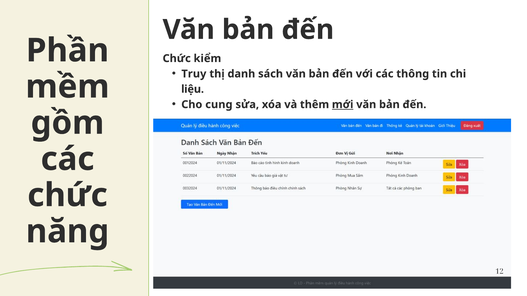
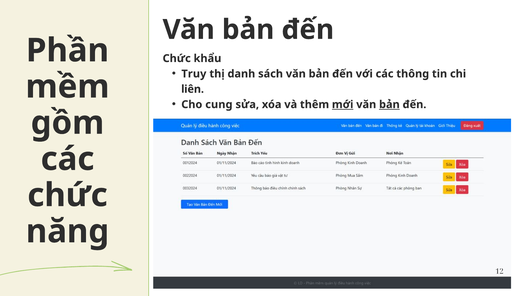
kiểm: kiểm -> khẩu (207, 59)
liệu: liệu -> liên (193, 89)
bản underline: none -> present (389, 105)
